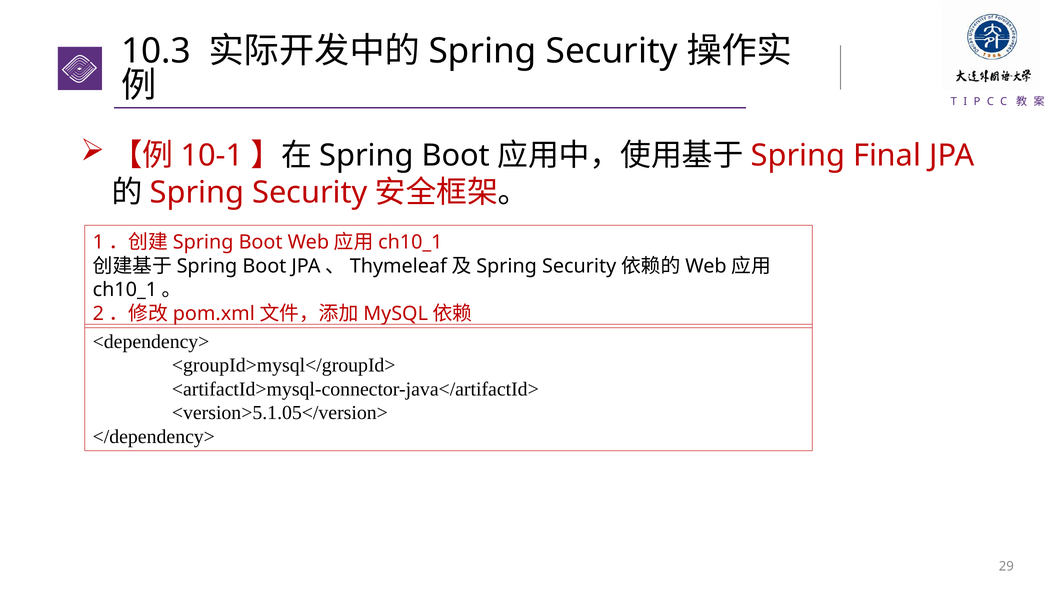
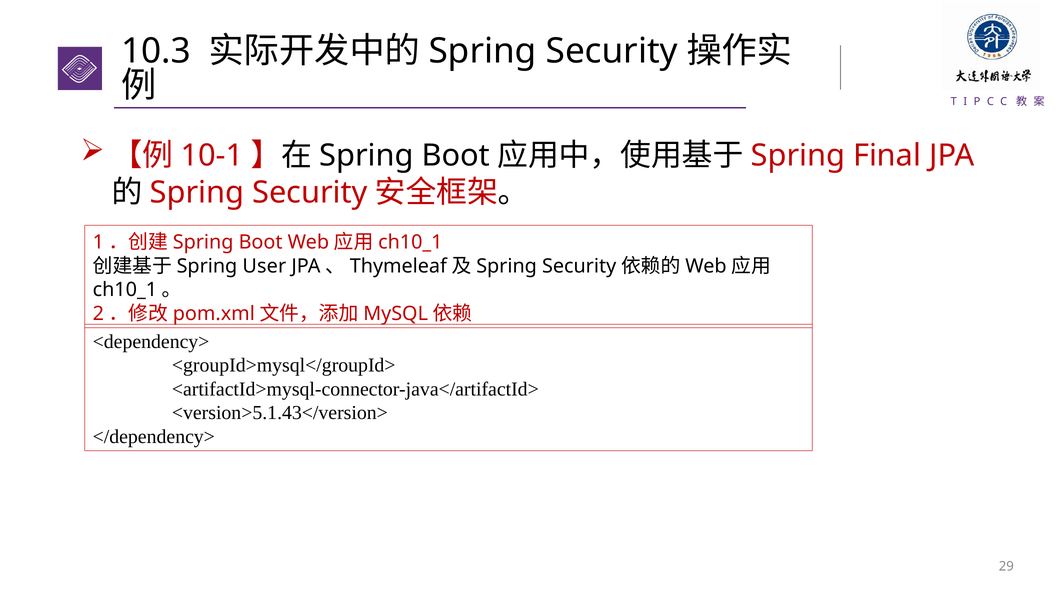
Boot: Boot -> User (264, 266)
<version>5.1.05</version>: <version>5.1.05</version> -> <version>5.1.43</version> (280, 413)
